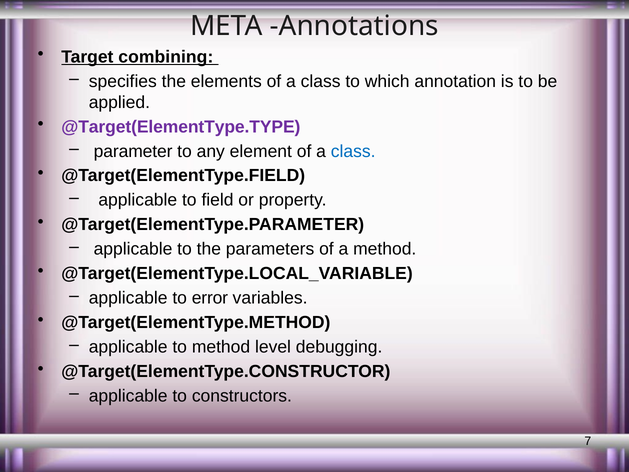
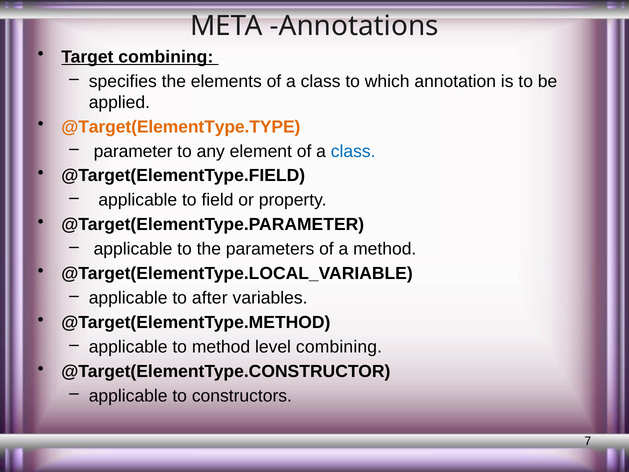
@Target(ElementType.TYPE colour: purple -> orange (181, 127)
error: error -> after (210, 298)
level debugging: debugging -> combining (339, 347)
